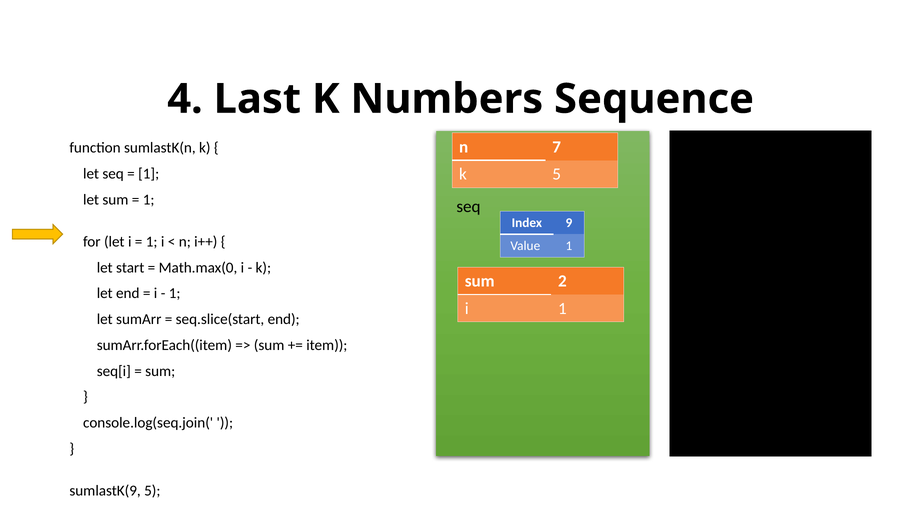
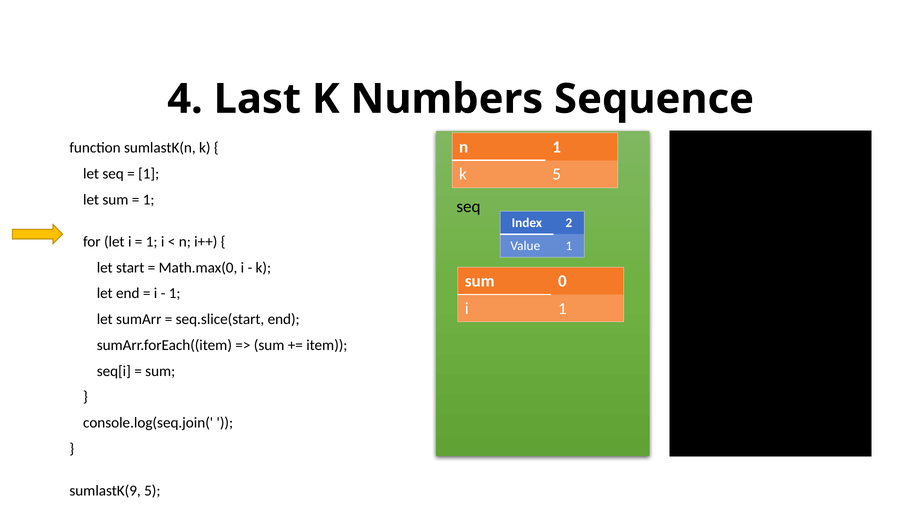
n 7: 7 -> 1 (557, 147)
9: 9 -> 2 (569, 223)
2: 2 -> 0 (562, 281)
